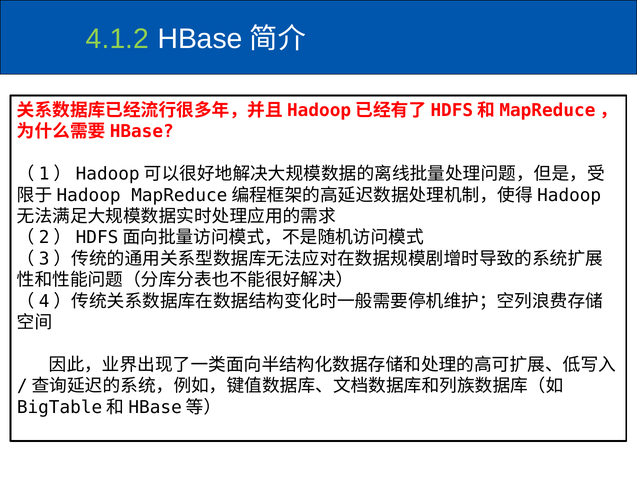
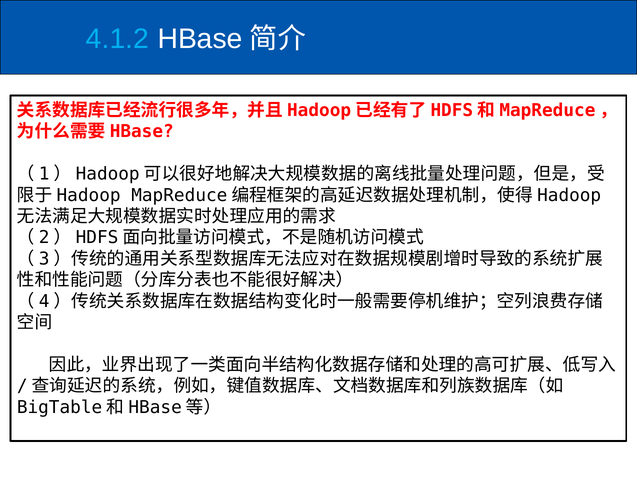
4.1.2 colour: light green -> light blue (117, 39)
